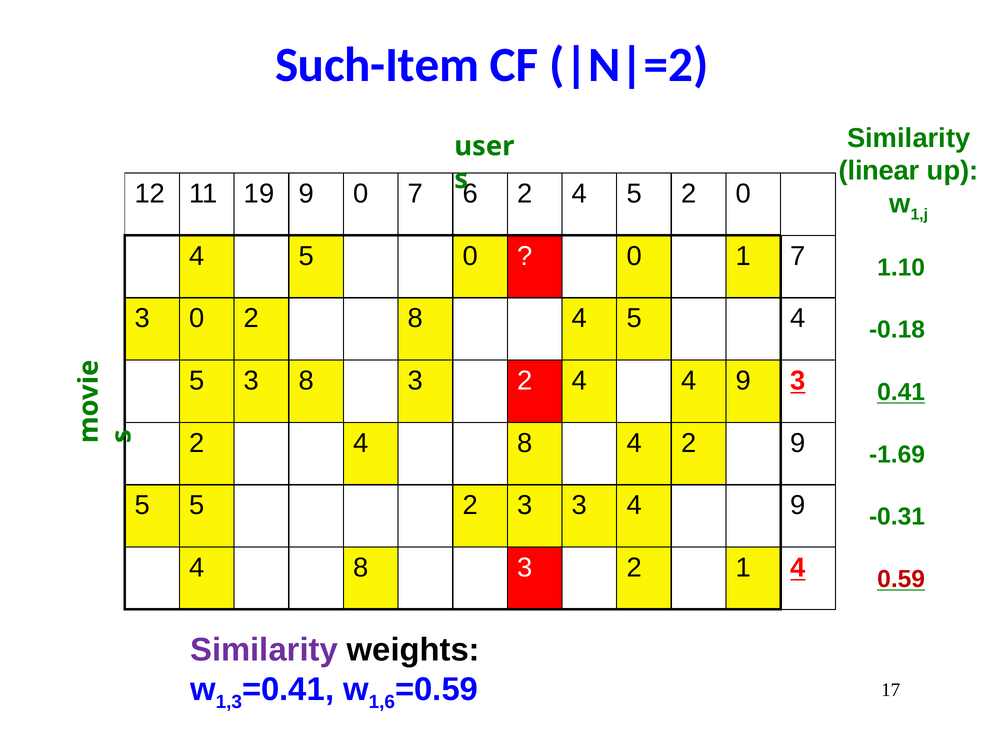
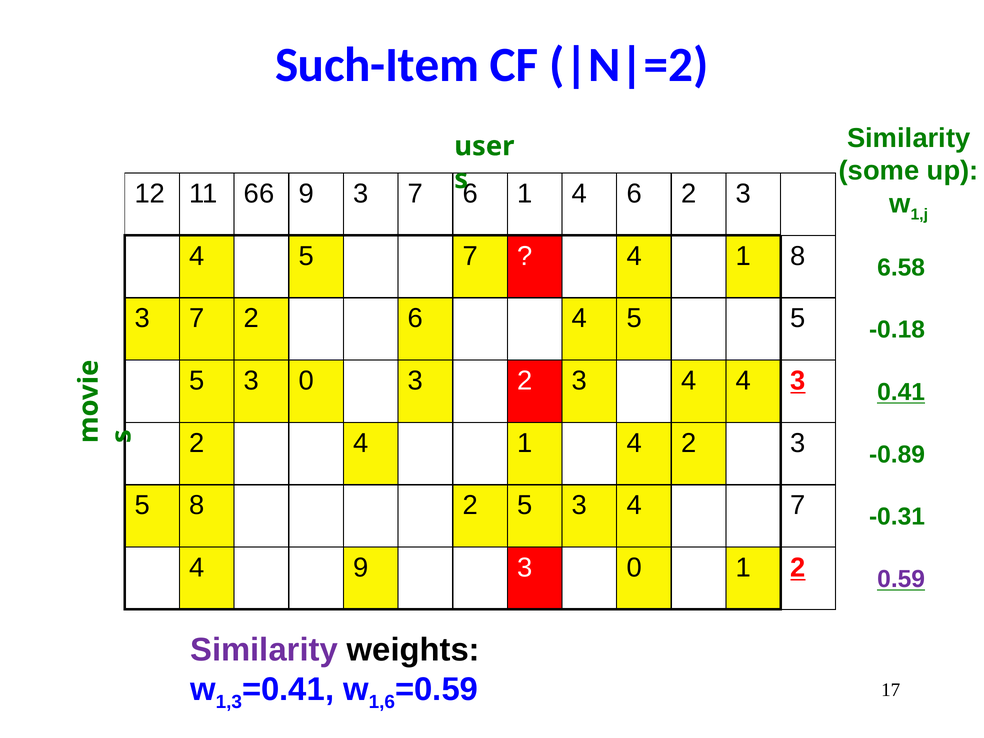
linear: linear -> some (879, 171)
19: 19 -> 66 (259, 194)
0: 0 -> 3 (361, 194)
6 2: 2 -> 1 (525, 194)
5: 5 -> 6 (634, 194)
0: 0 -> 3 (743, 194)
5 0: 0 -> 7 (470, 256)
0: 0 -> 4 (634, 256)
1 7: 7 -> 8 (798, 256)
1.10: 1.10 -> 6.58 (901, 267)
0: 0 -> 7 (197, 318)
2 8: 8 -> 6 (415, 318)
4 5 4: 4 -> 5 (798, 318)
5 3 8: 8 -> 0 (306, 381)
4: 4 -> 3 (579, 381)
9: 9 -> 4 (743, 381)
2 4 8: 8 -> 1 (525, 443)
4 2 9: 9 -> 3 (798, 443)
-1.69: -1.69 -> -0.89 (897, 454)
5 5: 5 -> 8 (197, 505)
2 3: 3 -> 5 (525, 505)
3 4 9: 9 -> 7 (798, 505)
8: 8 -> 9 (361, 568)
2: 2 -> 0 (634, 568)
1 4: 4 -> 2 (798, 568)
0.59 colour: red -> purple (901, 579)
